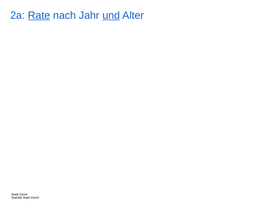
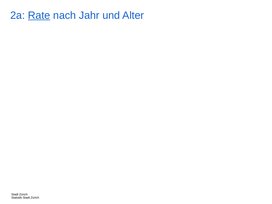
und underline: present -> none (111, 15)
